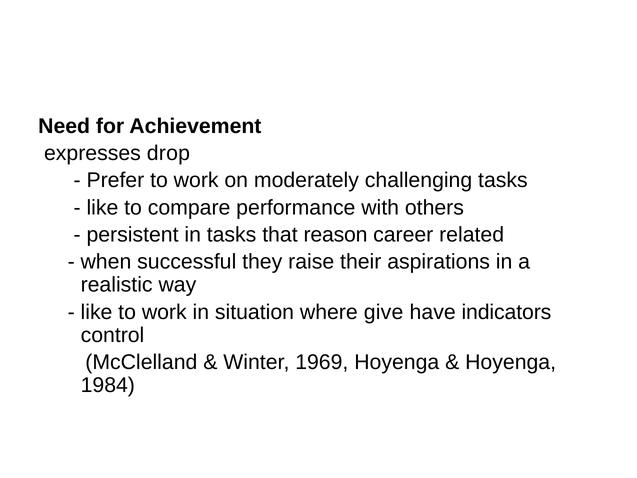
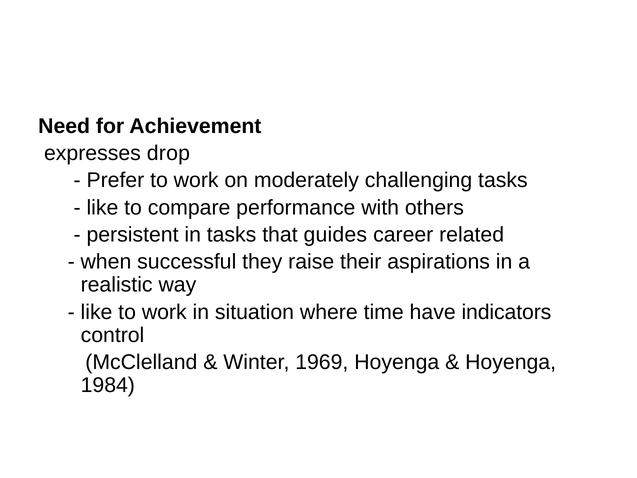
reason: reason -> guides (335, 235)
give: give -> time (384, 312)
